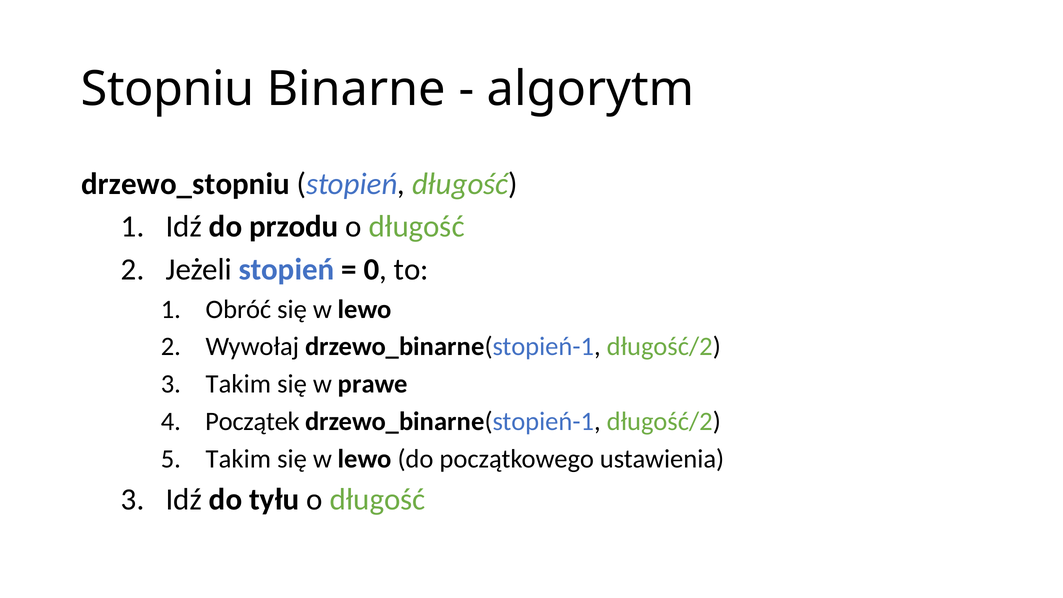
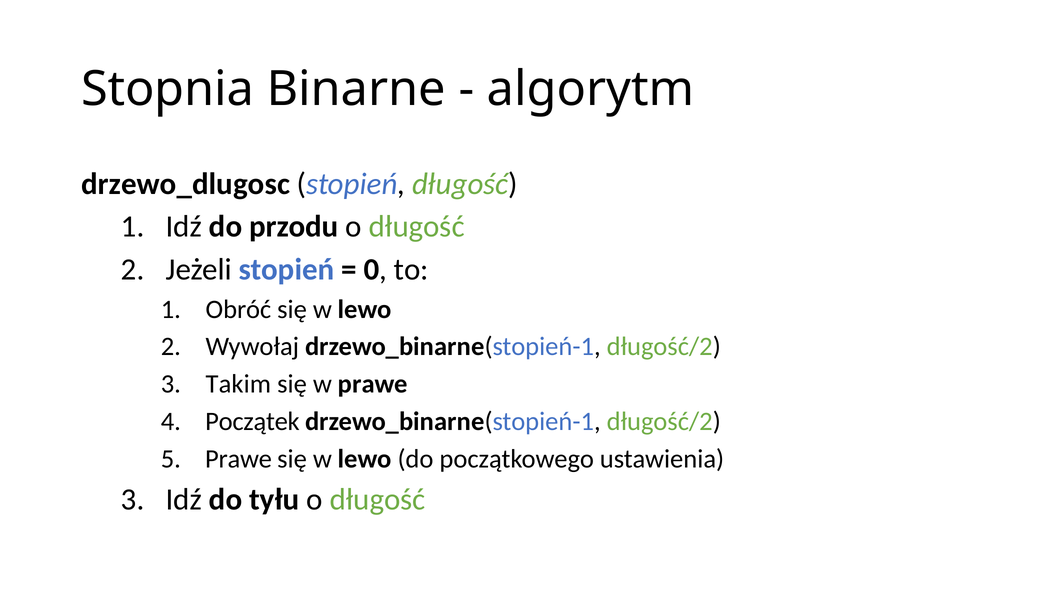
Stopniu: Stopniu -> Stopnia (168, 89)
drzewo_stopniu: drzewo_stopniu -> drzewo_dlugosc (186, 184)
Takim: Takim -> Prawe (239, 459)
